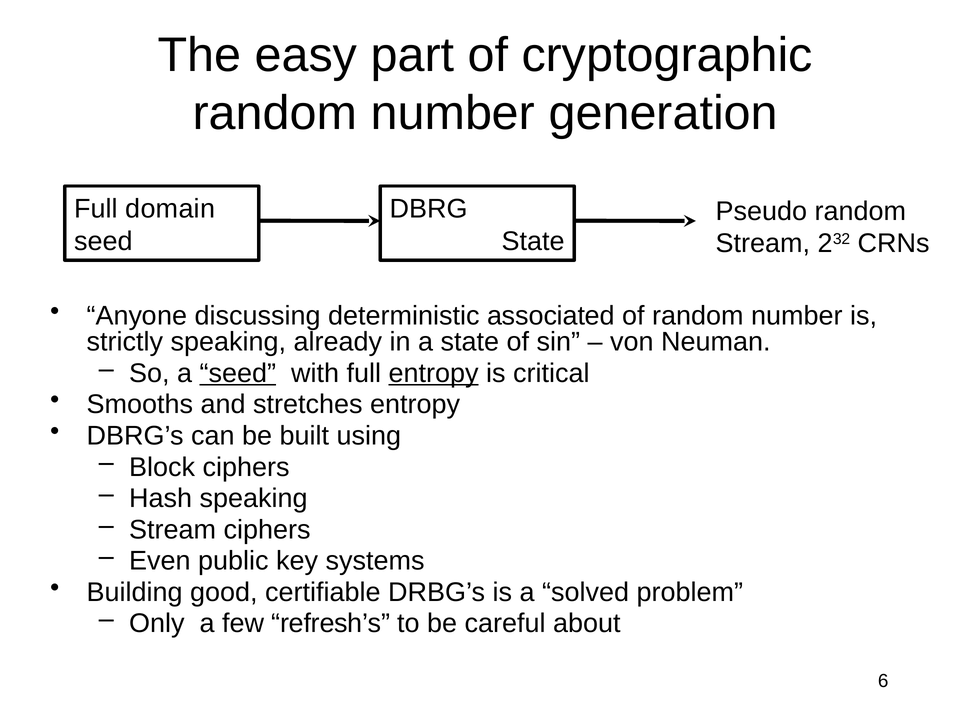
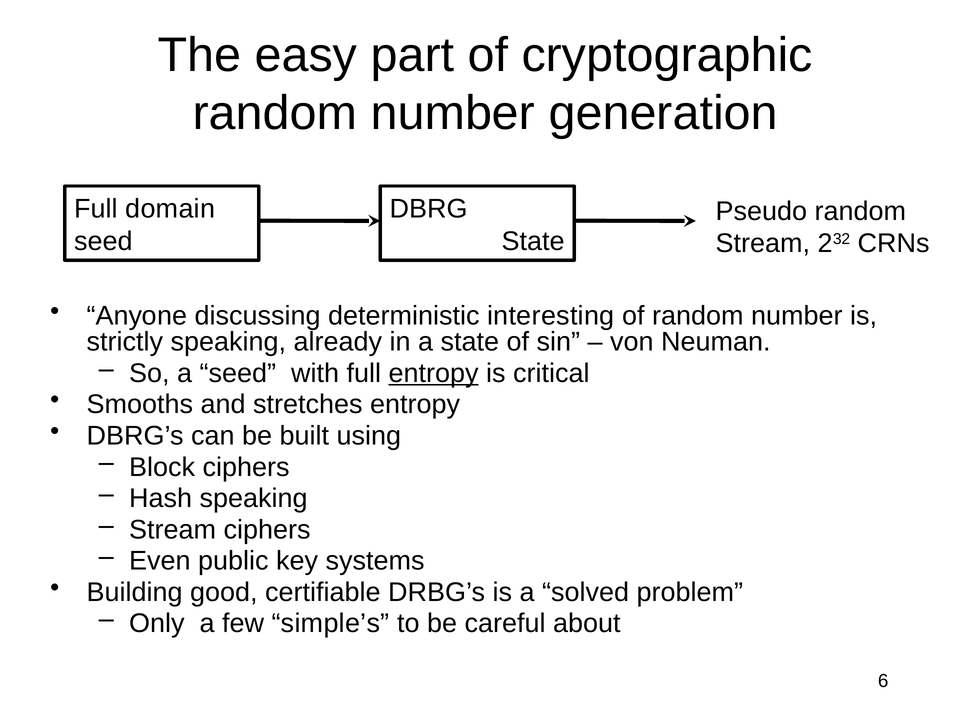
associated: associated -> interesting (551, 316)
seed underline: present -> none (238, 373)
refresh’s: refresh’s -> simple’s (331, 624)
